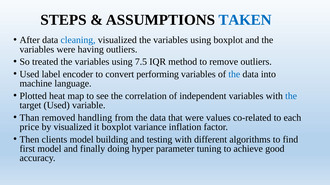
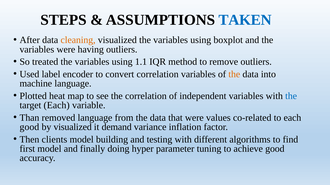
cleaning colour: blue -> orange (78, 40)
7.5: 7.5 -> 1.1 (141, 62)
convert performing: performing -> correlation (158, 74)
the colour: blue -> orange (234, 74)
target Used: Used -> Each (57, 106)
removed handling: handling -> language (95, 118)
price: price -> good (29, 127)
it boxplot: boxplot -> demand (117, 127)
